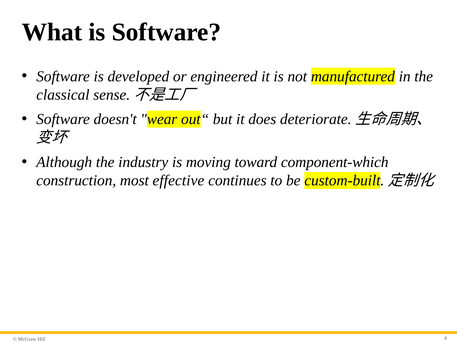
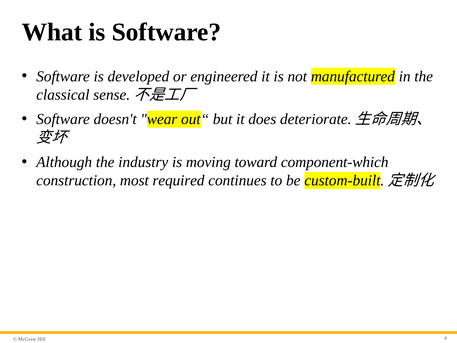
effective: effective -> required (179, 180)
